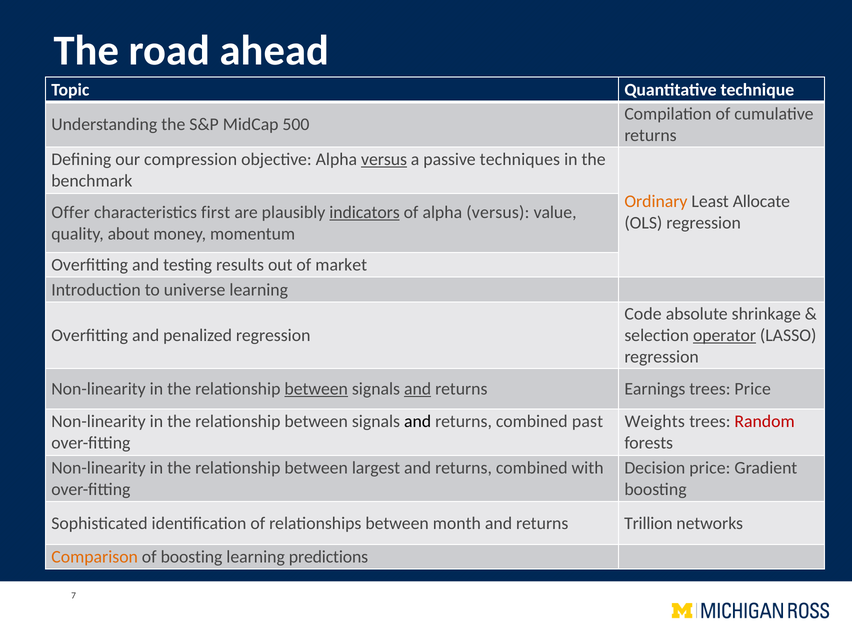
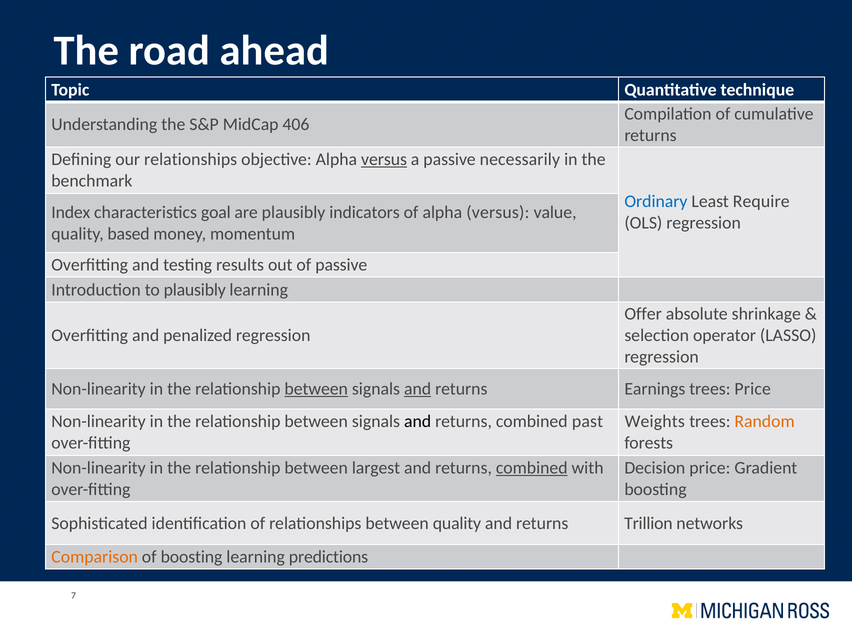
500: 500 -> 406 (296, 125)
our compression: compression -> relationships (191, 159)
techniques: techniques -> necessarily (520, 159)
Ordinary colour: orange -> blue (656, 201)
Allocate: Allocate -> Require (761, 201)
Offer: Offer -> Index (71, 212)
first: first -> goal (216, 212)
indicators underline: present -> none (365, 212)
about: about -> based (129, 234)
of market: market -> passive (341, 265)
to universe: universe -> plausibly (195, 290)
Code: Code -> Offer (643, 314)
operator underline: present -> none (725, 335)
Random colour: red -> orange (765, 421)
combined underline: none -> present (532, 468)
between month: month -> quality (457, 523)
